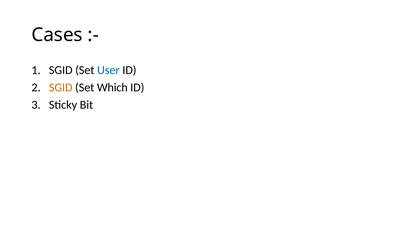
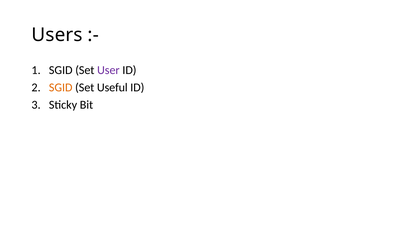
Cases: Cases -> Users (57, 35)
User colour: blue -> purple (108, 70)
Which: Which -> Useful (112, 87)
